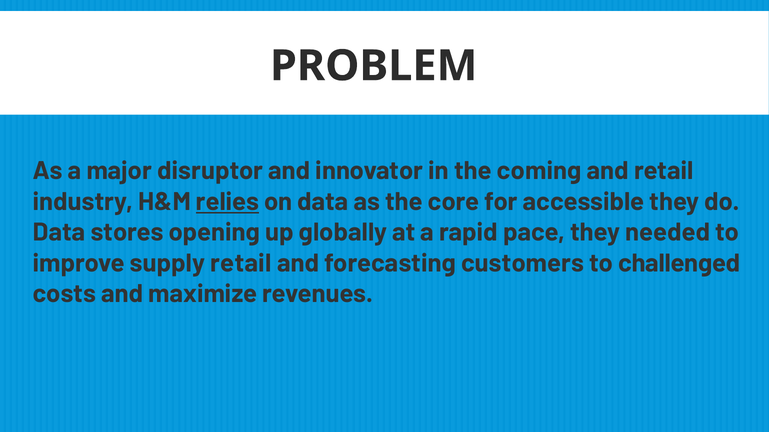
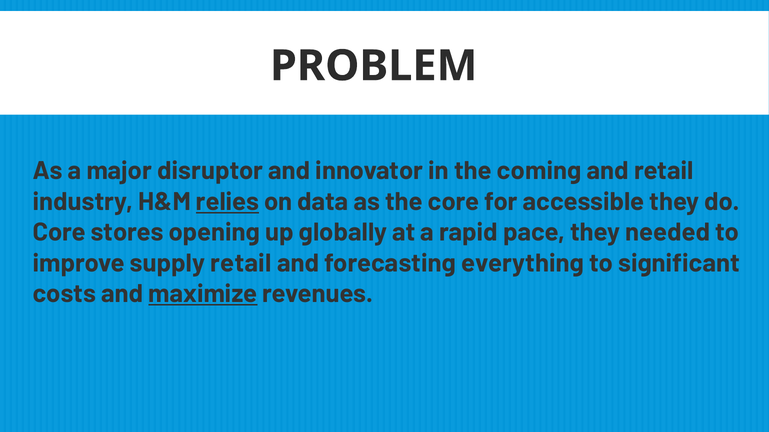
Data: Data -> Core (59, 233)
customers: customers -> everything (523, 263)
challenged: challenged -> significant (679, 263)
maximize underline: none -> present (203, 294)
